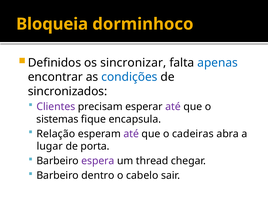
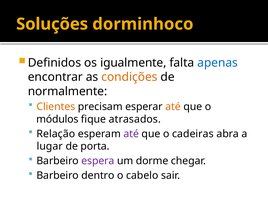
Bloqueia: Bloqueia -> Soluções (52, 24)
sincronizar: sincronizar -> igualmente (133, 63)
condições colour: blue -> orange (129, 77)
sincronizados: sincronizados -> normalmente (68, 91)
Clientes colour: purple -> orange (56, 107)
até colour: purple -> orange (173, 107)
sistemas: sistemas -> módulos (57, 119)
encapsula: encapsula -> atrasados (135, 119)
thread: thread -> dorme (152, 161)
